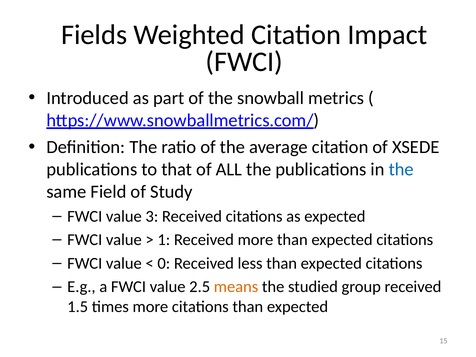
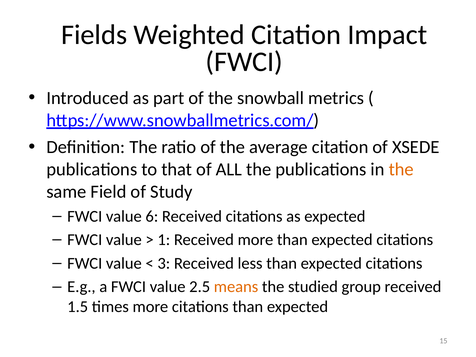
the colour: blue -> orange (401, 169)
3: 3 -> 6 (152, 216)
0: 0 -> 3 (164, 263)
